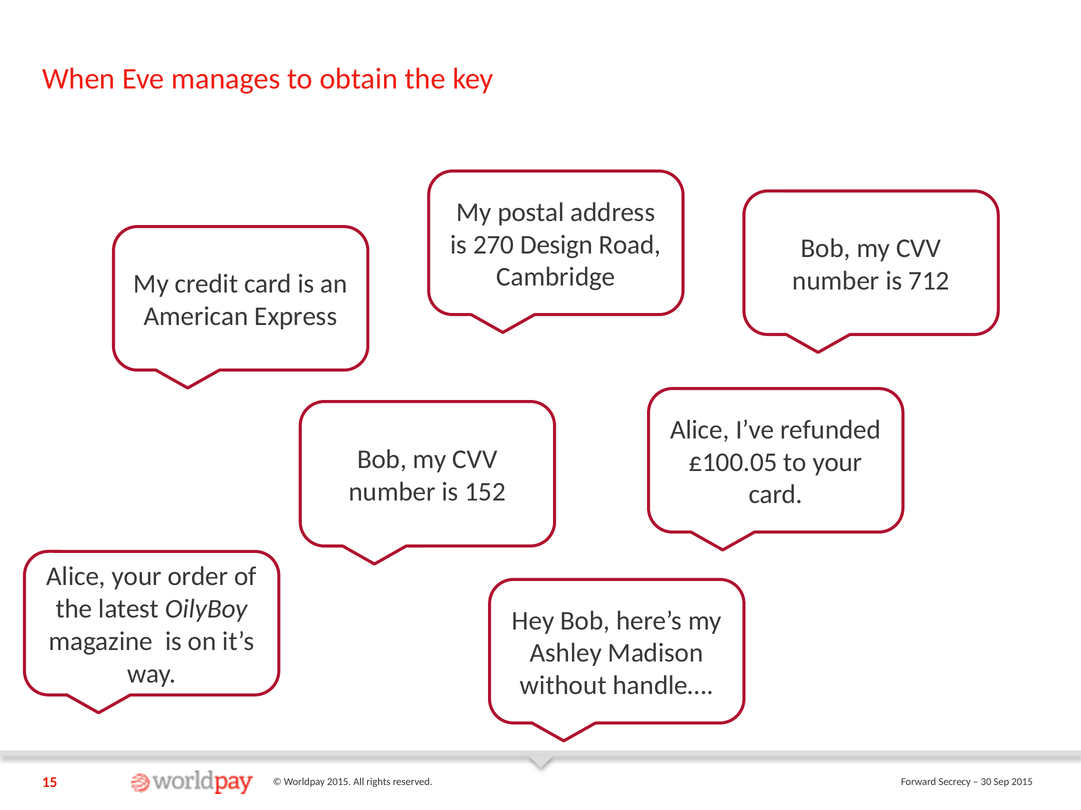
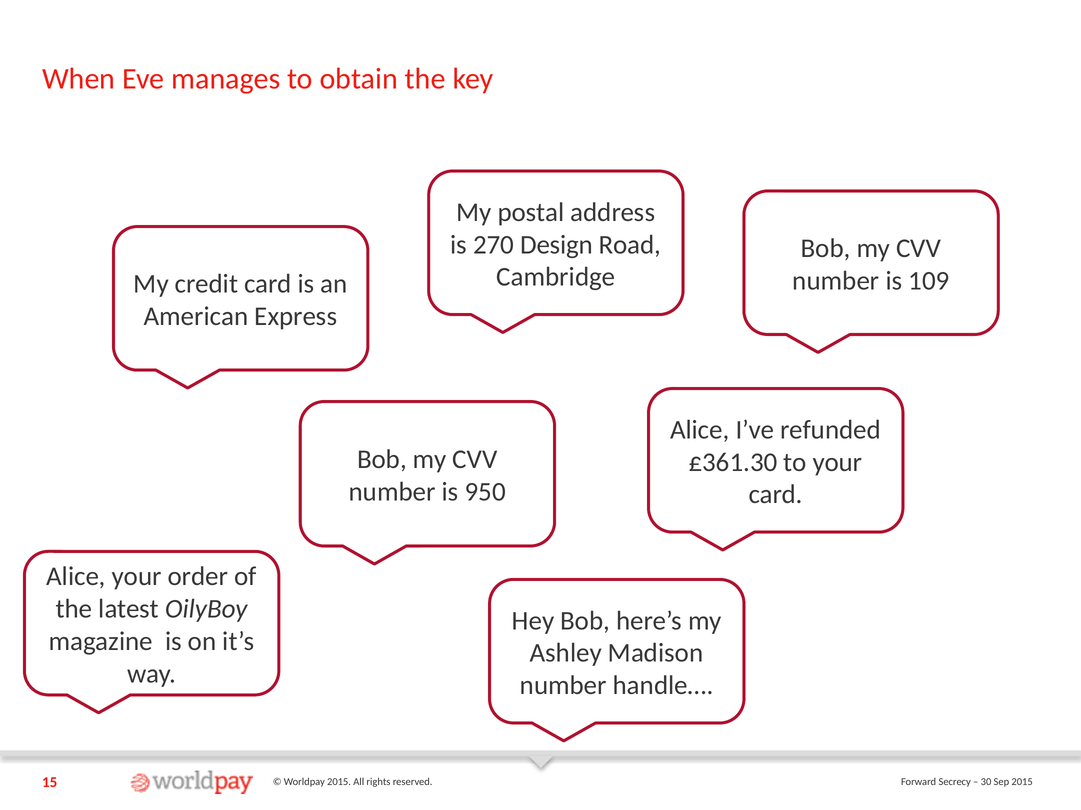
712: 712 -> 109 (929, 281)
£100.05: £100.05 -> £361.30 (733, 463)
152: 152 -> 950 (485, 492)
without: without -> number (563, 686)
